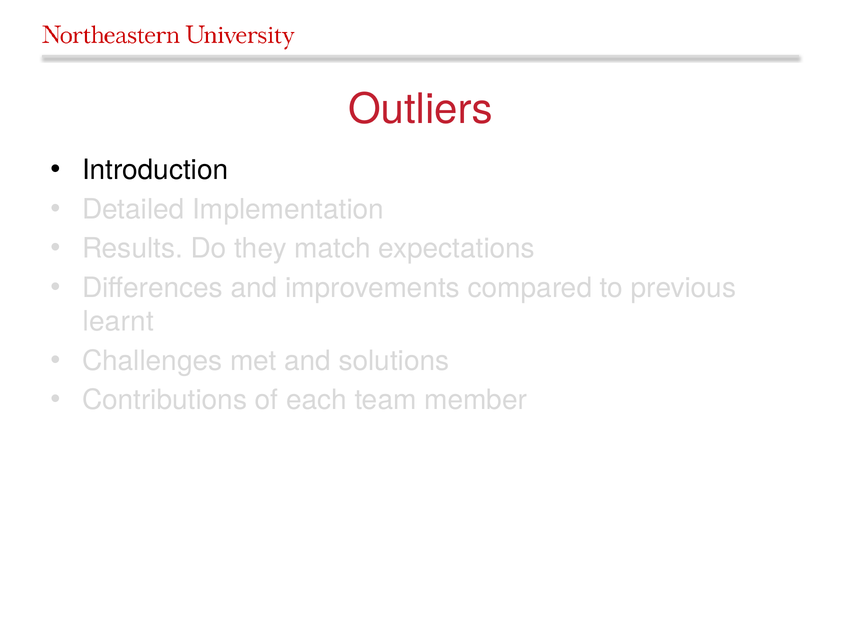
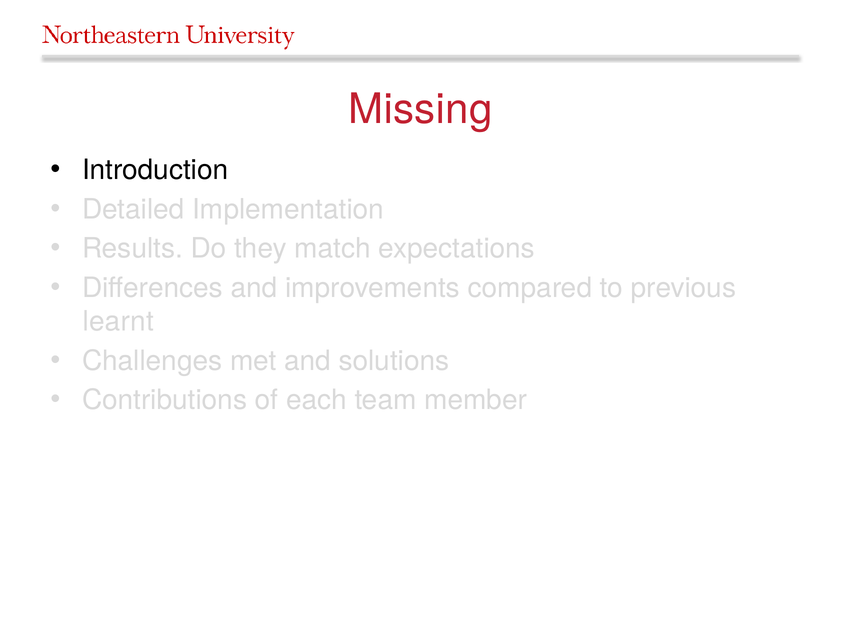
Outliers: Outliers -> Missing (420, 109)
